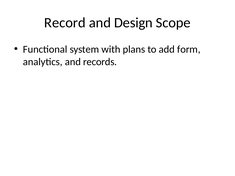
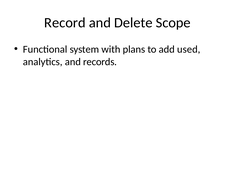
Design: Design -> Delete (133, 23)
form: form -> used (189, 49)
